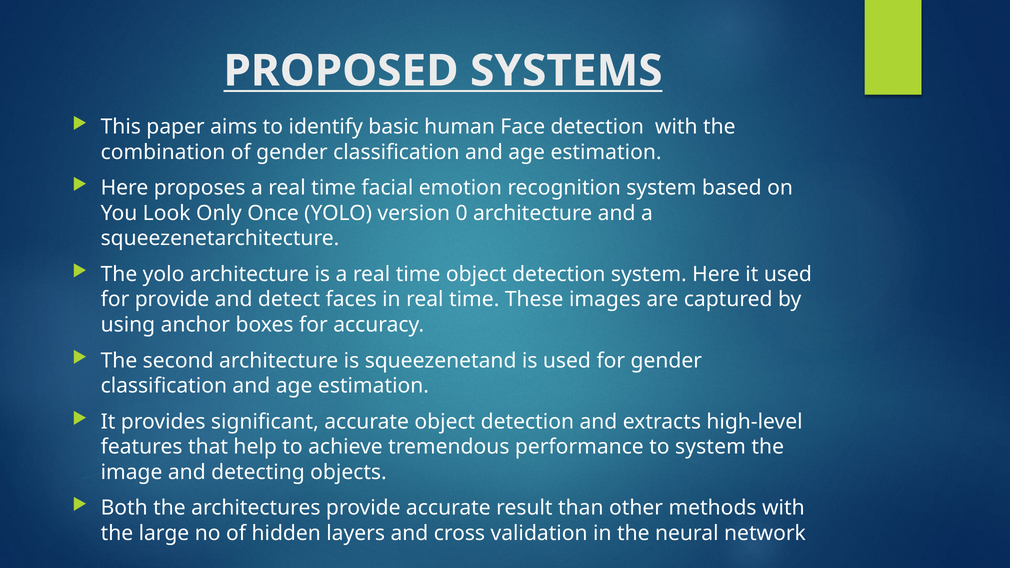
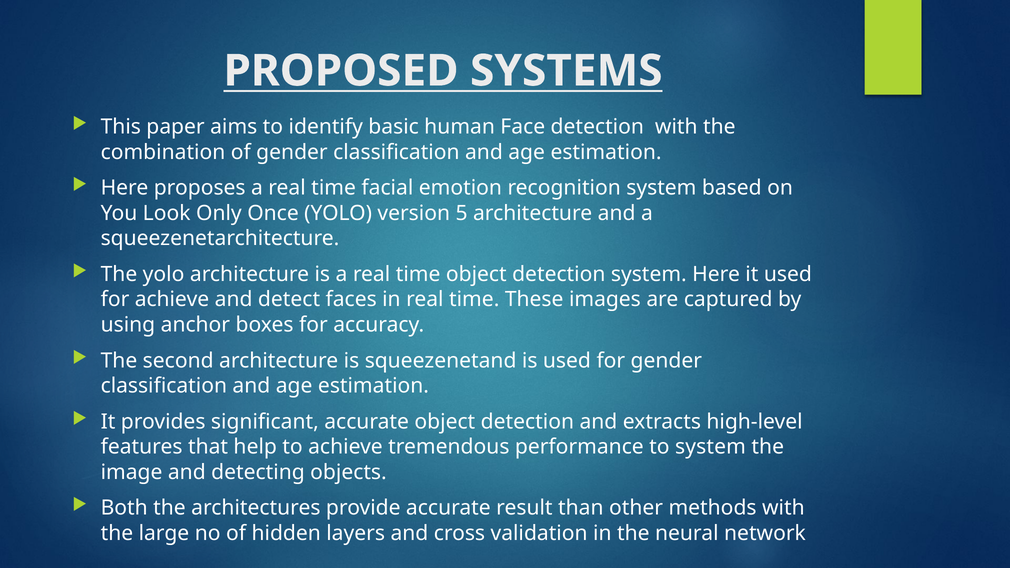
0: 0 -> 5 (462, 213)
for provide: provide -> achieve (172, 300)
